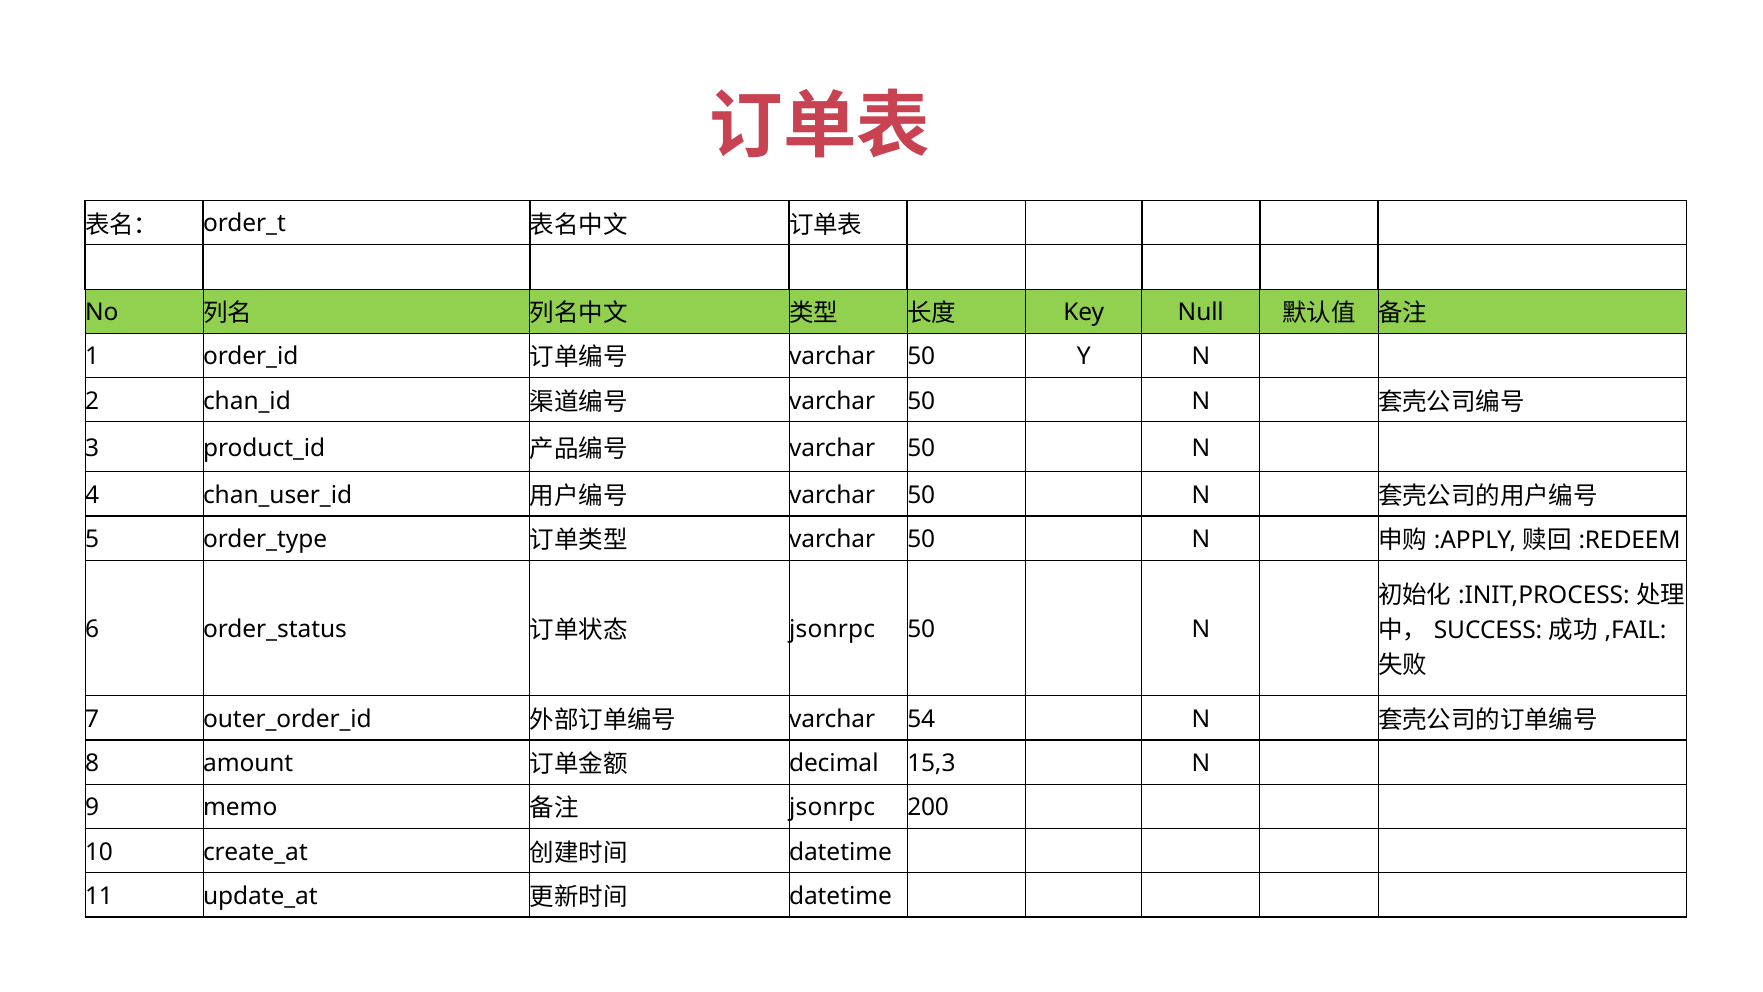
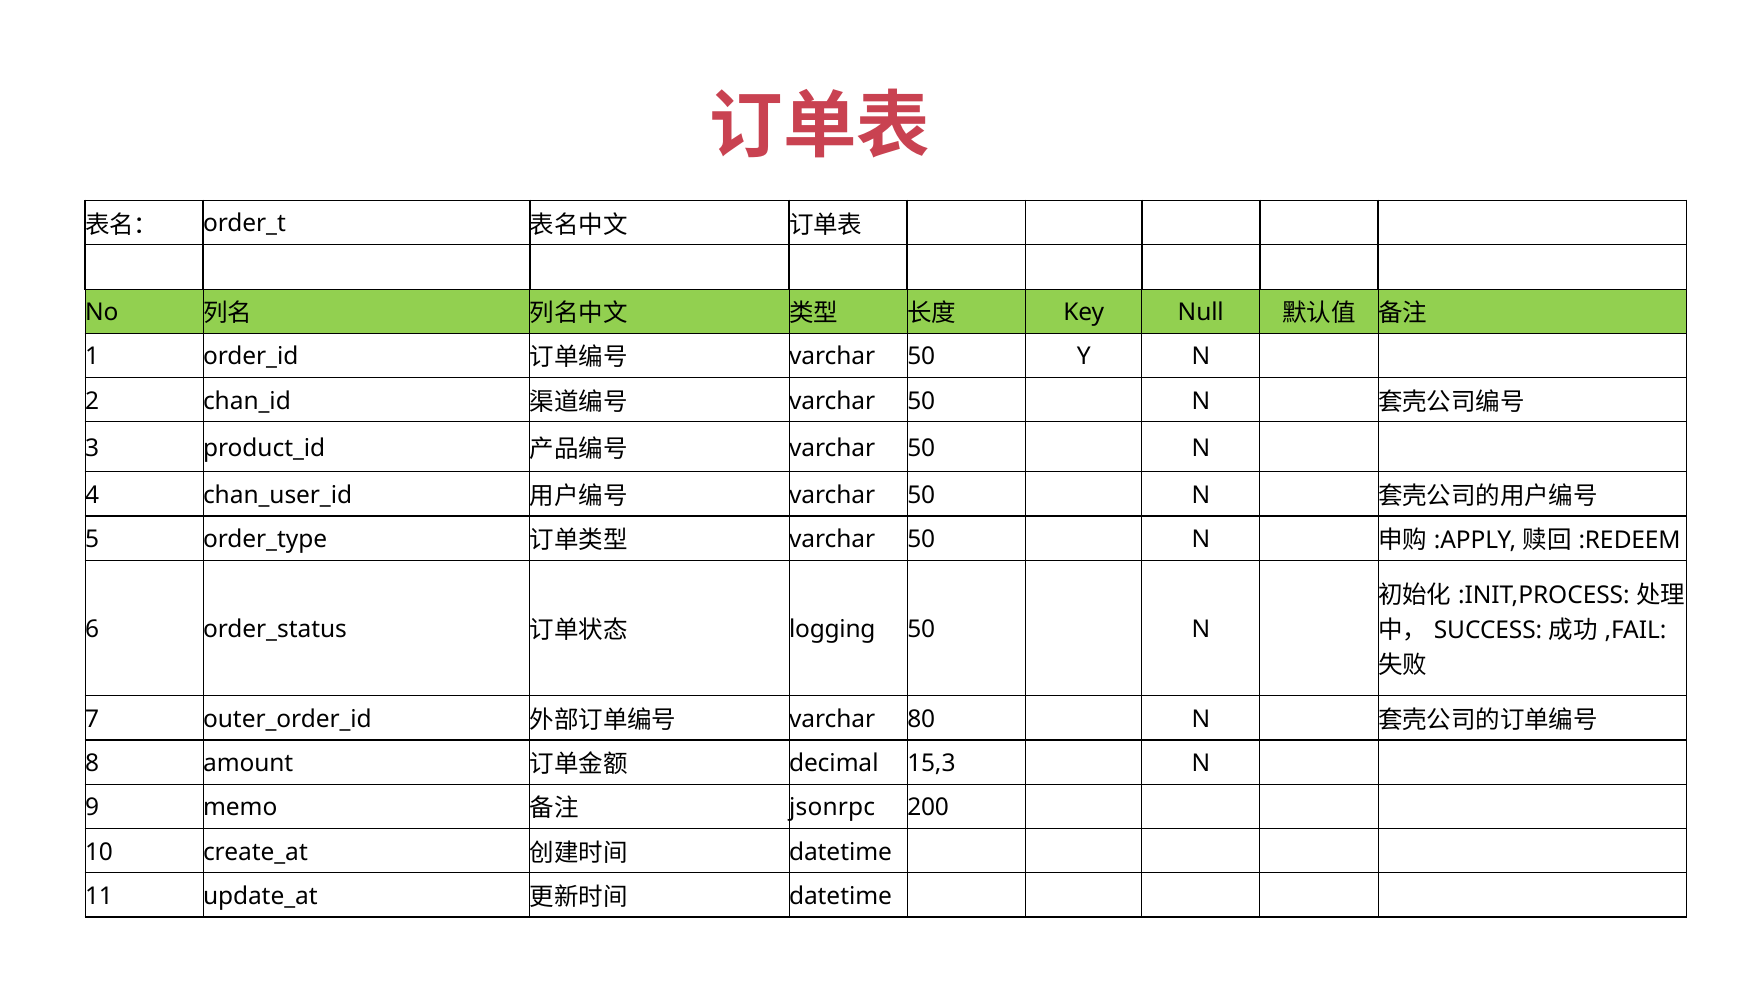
jsonrpc: jsonrpc -> logging (832, 629)
54: 54 -> 80 (921, 719)
